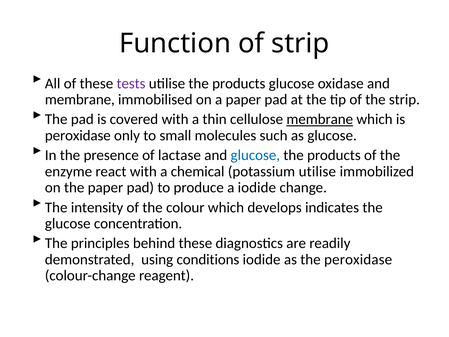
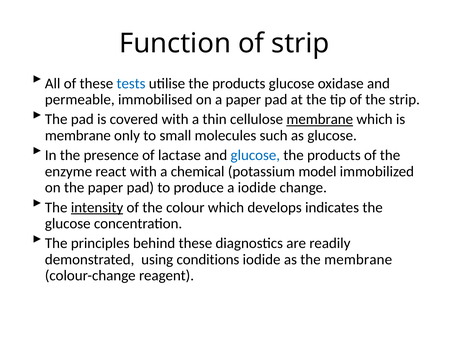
tests colour: purple -> blue (131, 83)
membrane: membrane -> permeable (80, 100)
peroxidase: peroxidase -> membrane (78, 135)
potassium utilise: utilise -> model (317, 171)
intensity underline: none -> present (97, 207)
the peroxidase: peroxidase -> membrane (358, 259)
